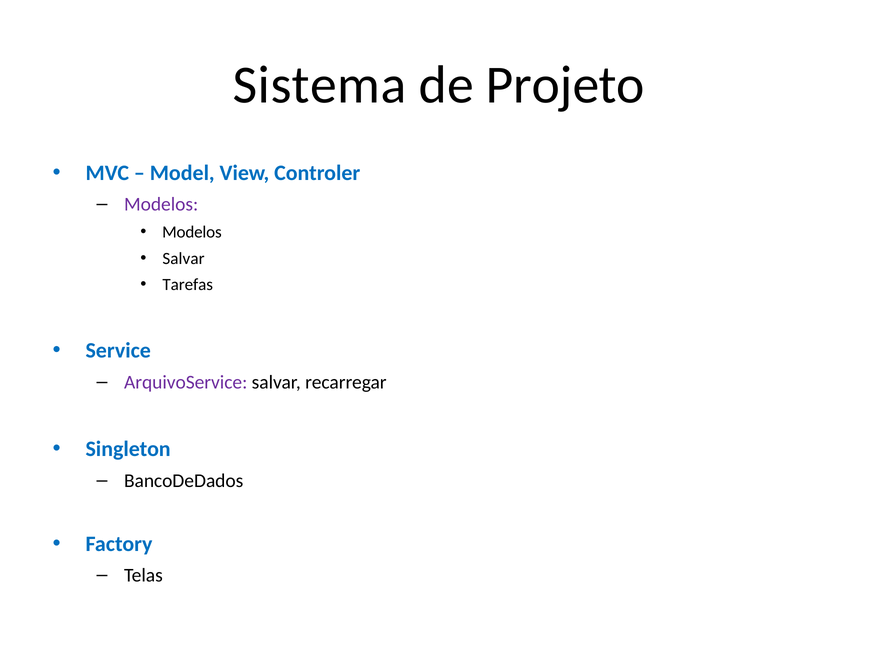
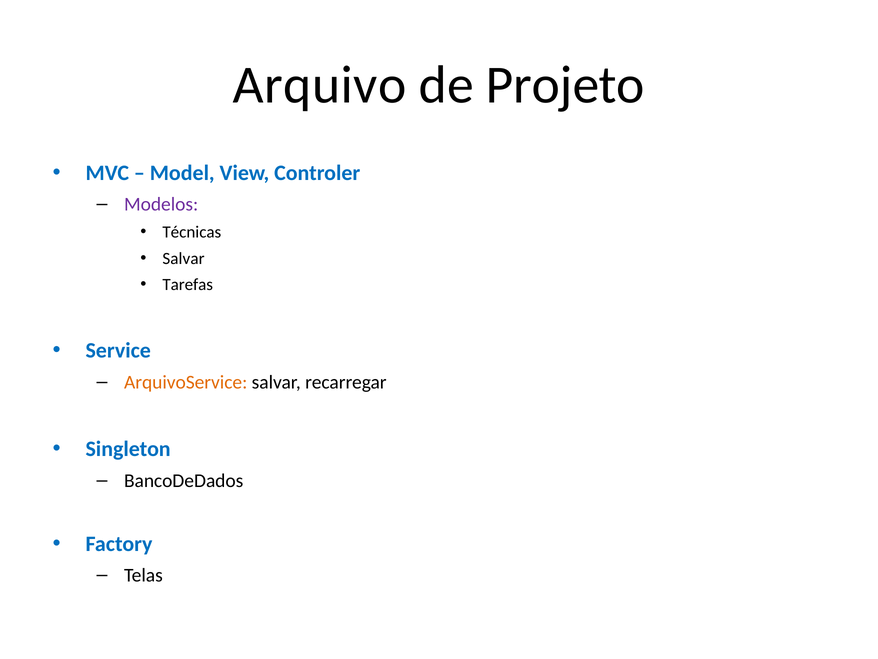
Sistema: Sistema -> Arquivo (320, 85)
Modelos: Modelos -> Técnicas (192, 232)
ArquivoService colour: purple -> orange (186, 382)
